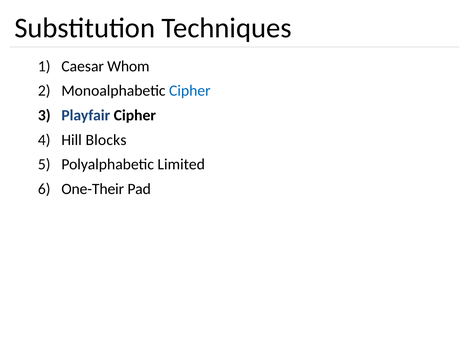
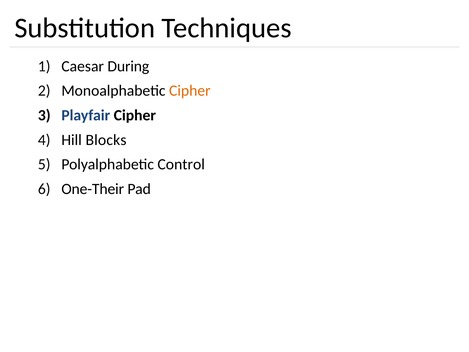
Whom: Whom -> During (128, 66)
Cipher colour: blue -> orange (190, 91)
Limited: Limited -> Control (181, 164)
